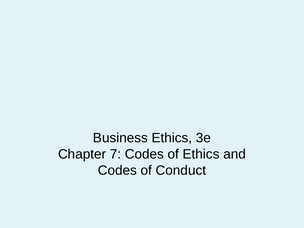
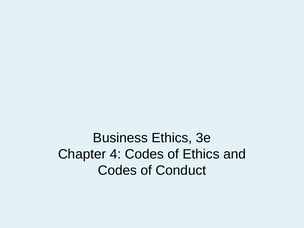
7: 7 -> 4 (115, 154)
